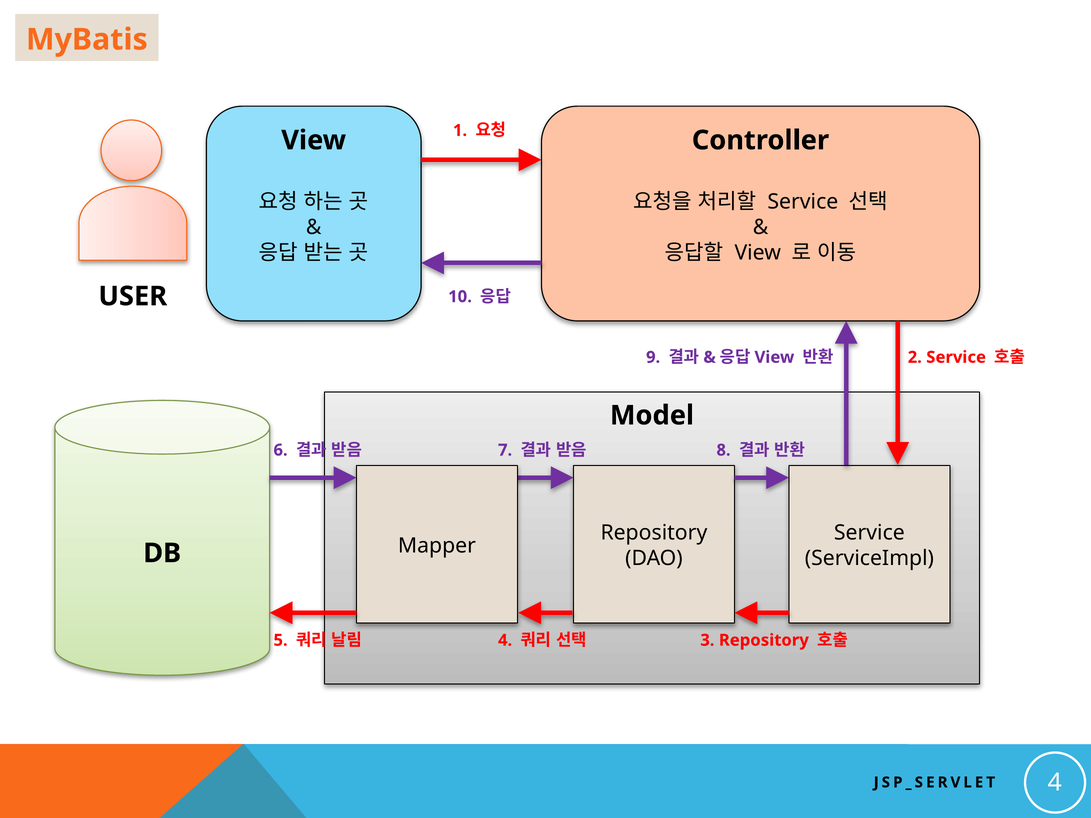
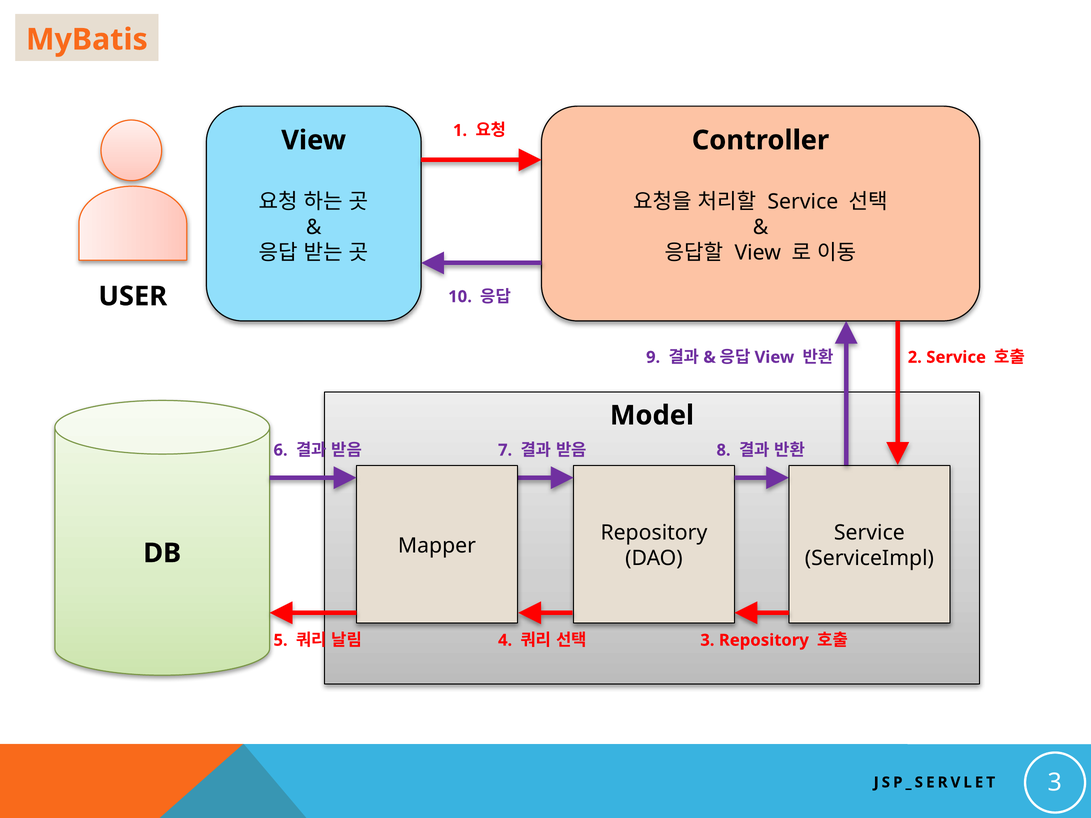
JSP_SERVLET 4: 4 -> 3 (1055, 783)
